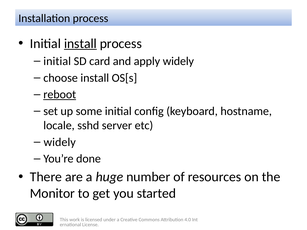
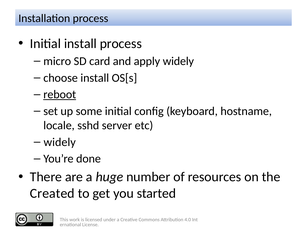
install underline: present -> none (80, 44)
initial: initial -> micro (57, 61)
Monitor: Monitor -> Created (52, 194)
